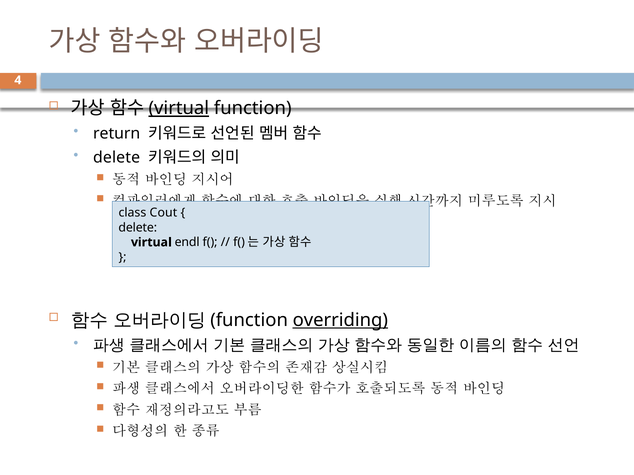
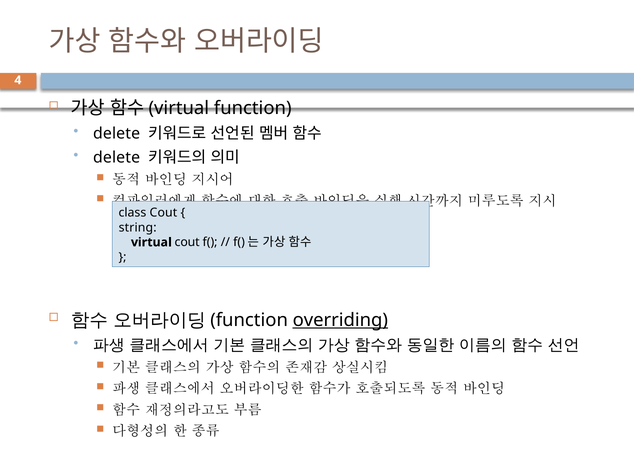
virtual underline: present -> none (179, 108)
return: return -> delete (117, 134)
delete: delete -> string (138, 228)
virtual endl: endl -> cout (187, 243)
